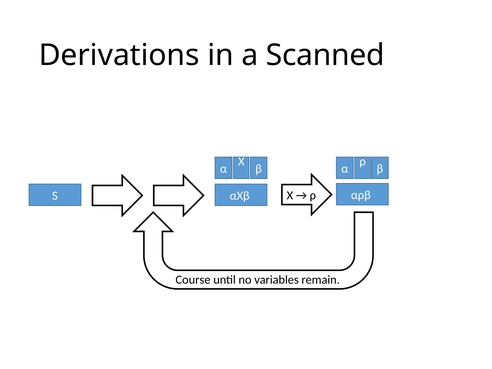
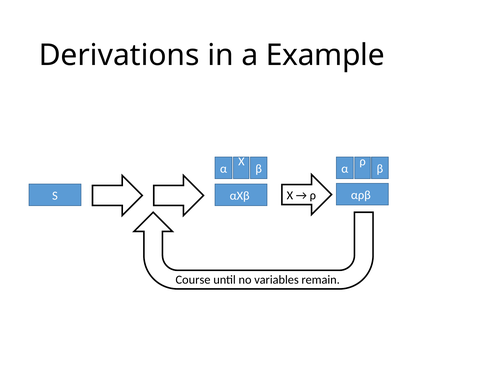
Scanned: Scanned -> Example (325, 55)
